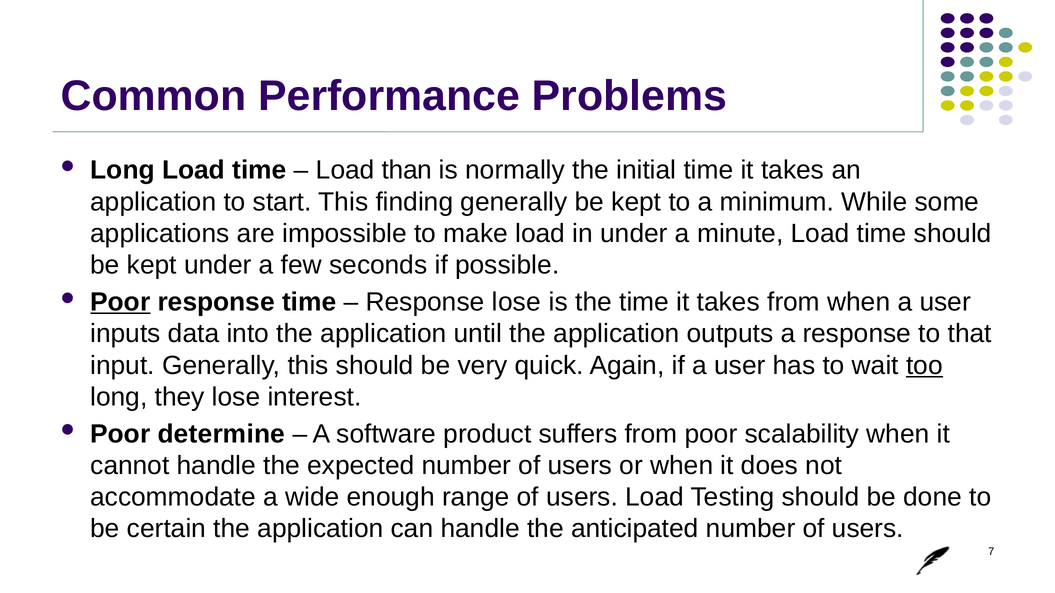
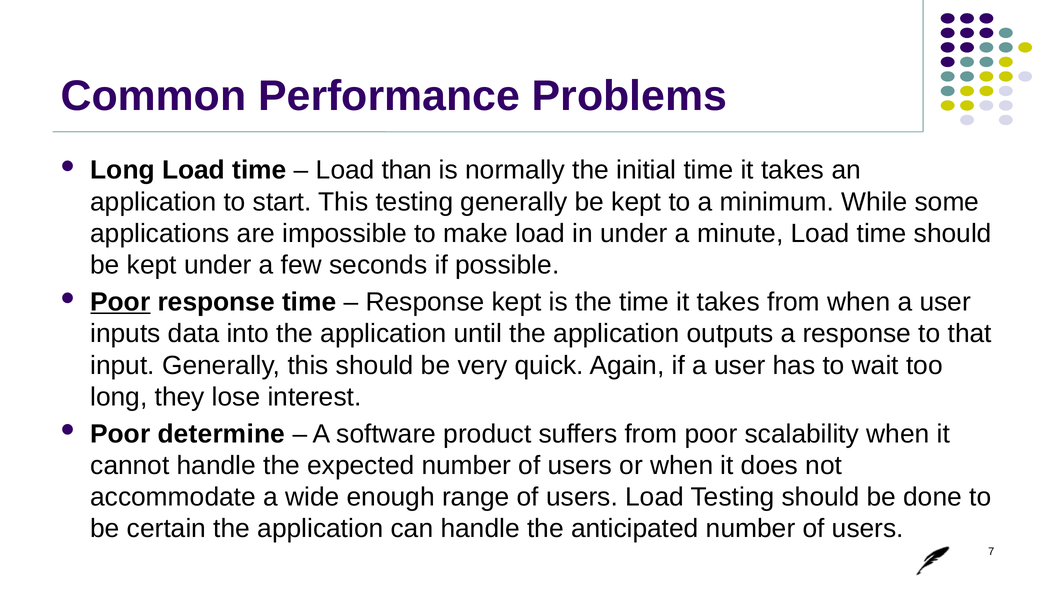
This finding: finding -> testing (414, 202)
Response lose: lose -> kept (517, 302)
too underline: present -> none (924, 366)
